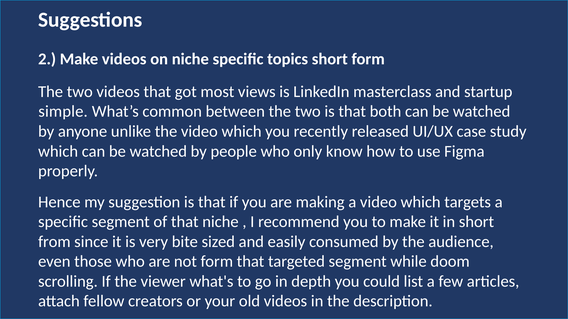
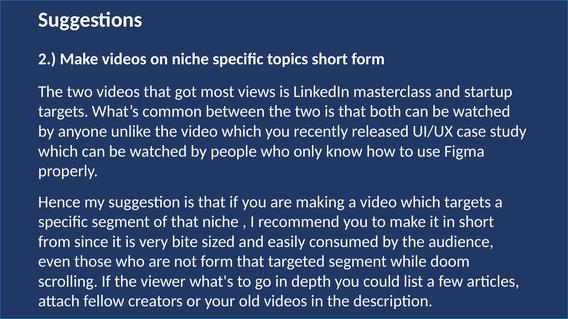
simple: simple -> targets (63, 112)
